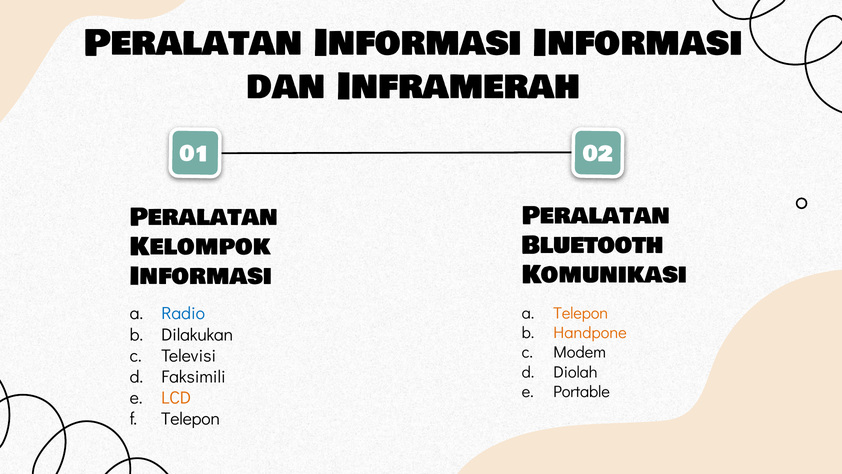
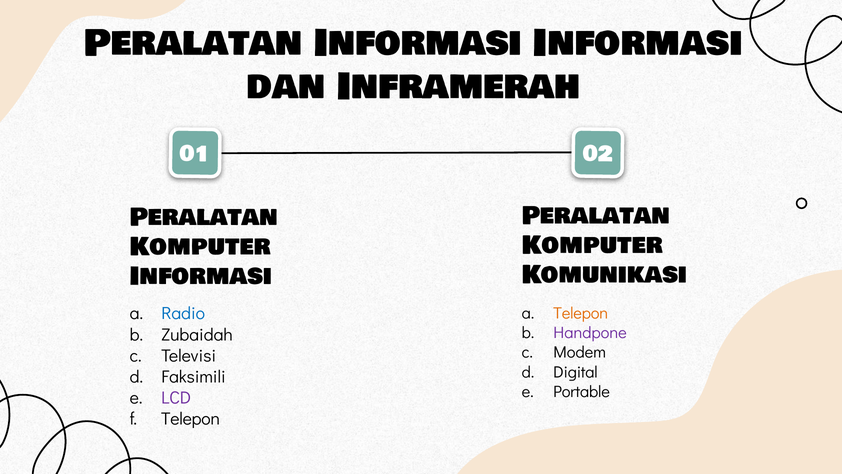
Bluetooth: Bluetooth -> Komputer (592, 246)
Kelompok: Kelompok -> Komputer (200, 247)
Handpone colour: orange -> purple (590, 333)
Dilakukan: Dilakukan -> Zubaidah (197, 334)
Diolah: Diolah -> Digital (575, 372)
LCD colour: orange -> purple (176, 398)
